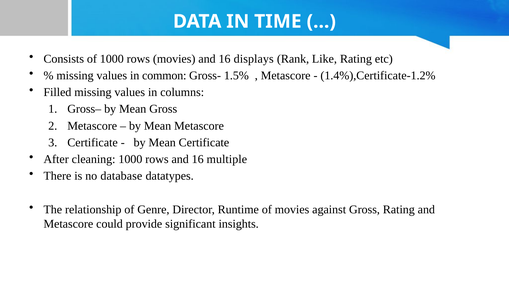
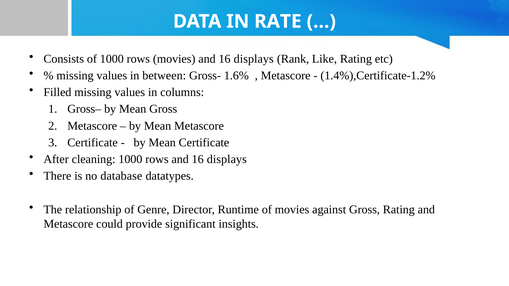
TIME: TIME -> RATE (278, 21)
common: common -> between (164, 76)
1.5%: 1.5% -> 1.6% (236, 76)
rows and 16 multiple: multiple -> displays (227, 159)
